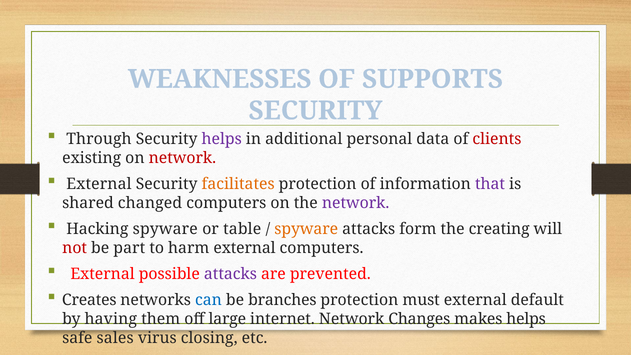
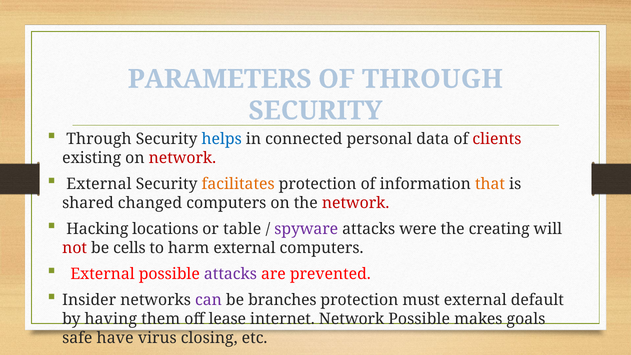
WEAKNESSES: WEAKNESSES -> PARAMETERS (220, 79)
OF SUPPORTS: SUPPORTS -> THROUGH (432, 79)
helps colour: purple -> blue (222, 139)
additional: additional -> connected (304, 139)
that colour: purple -> orange (490, 184)
network colour: purple -> red (356, 203)
Hacking spyware: spyware -> locations (165, 229)
spyware colour: orange -> purple (306, 229)
form: form -> were (418, 229)
part: part -> cells (129, 248)
Creates: Creates -> Insider (89, 300)
can colour: blue -> purple (208, 300)
large: large -> lease (227, 319)
Network Changes: Changes -> Possible (419, 319)
makes helps: helps -> goals (526, 319)
sales: sales -> have (115, 338)
